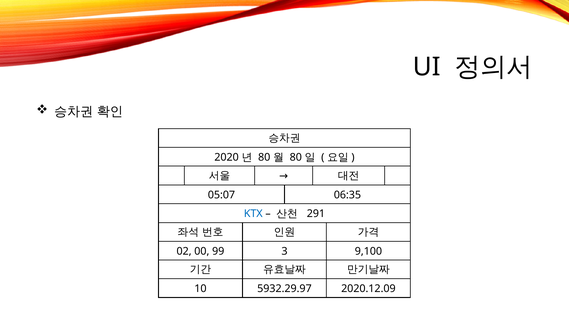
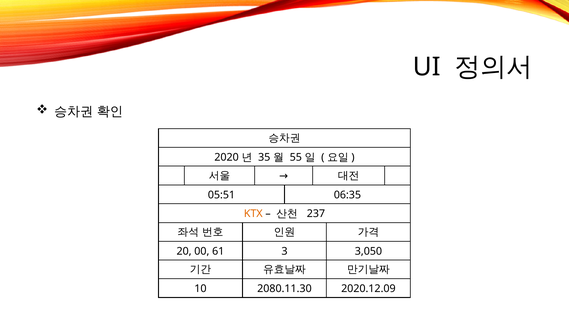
80: 80 -> 35 (264, 157)
80: 80 -> 55 (296, 157)
05:07: 05:07 -> 05:51 (221, 195)
KTX colour: blue -> orange (253, 214)
291: 291 -> 237 (316, 214)
02: 02 -> 20 (184, 251)
99: 99 -> 61 (218, 251)
9,100: 9,100 -> 3,050 (368, 251)
5932.29.97: 5932.29.97 -> 2080.11.30 (284, 289)
